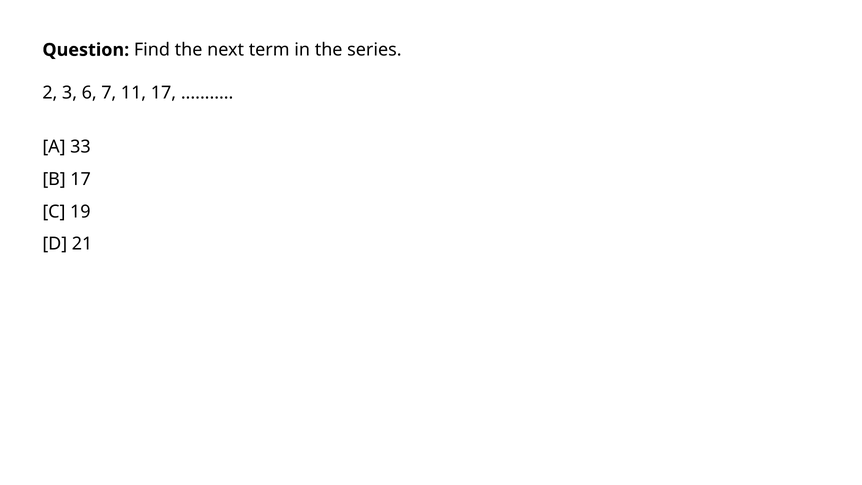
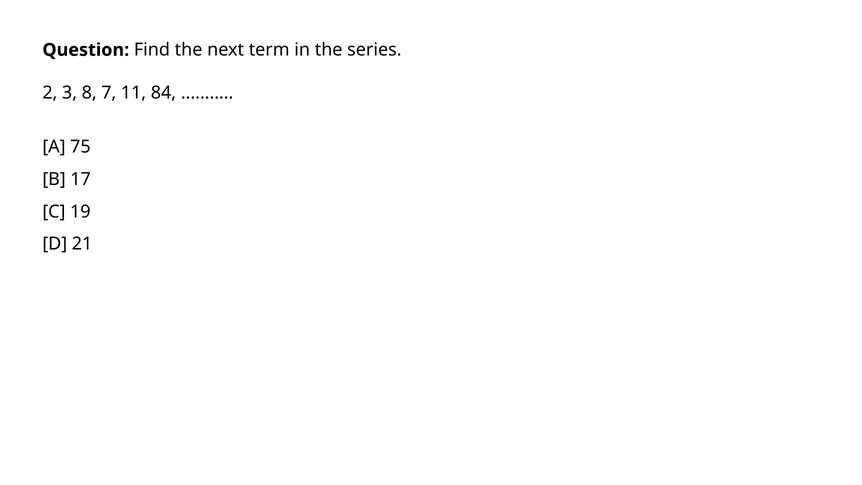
6: 6 -> 8 (89, 93)
11 17: 17 -> 84 (163, 93)
33: 33 -> 75 (80, 147)
